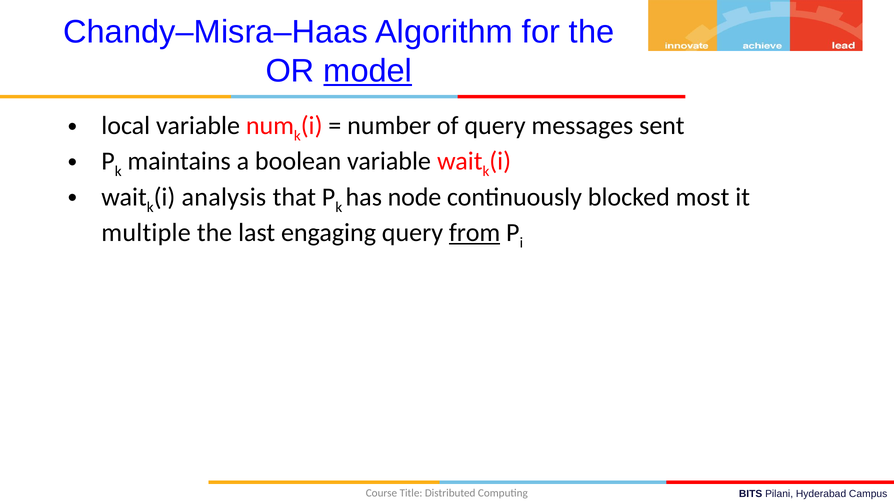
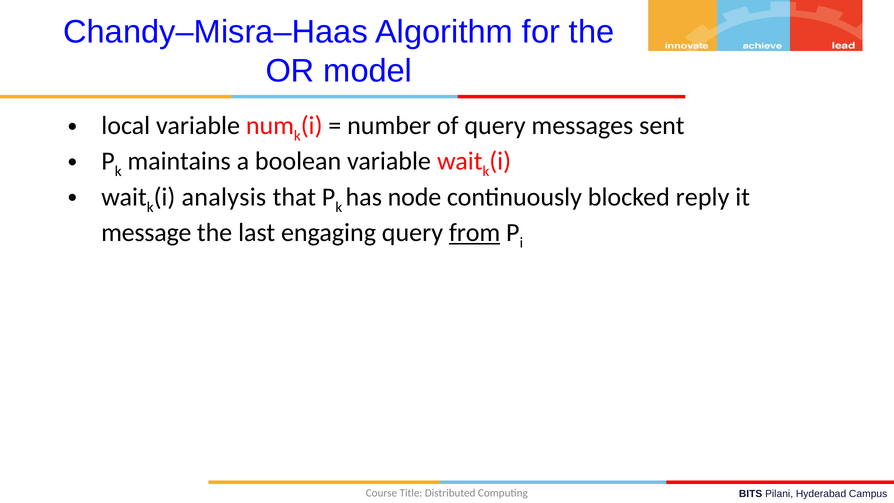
model underline: present -> none (368, 71)
most: most -> reply (703, 197)
multiple: multiple -> message (146, 233)
